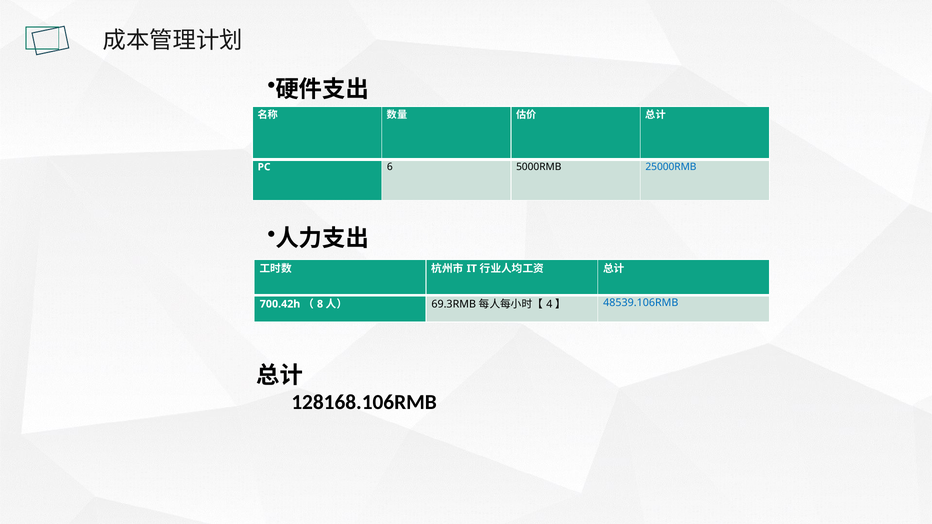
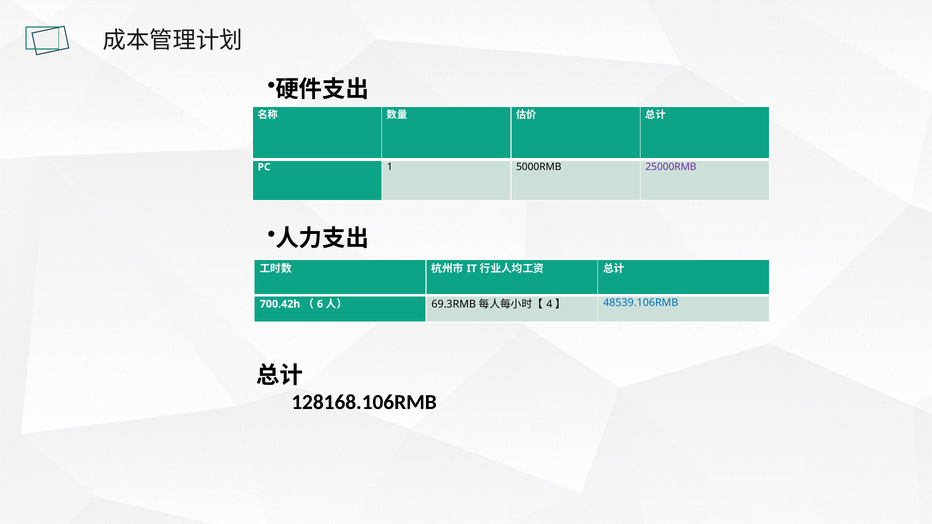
6: 6 -> 1 (390, 167)
25000RMB colour: blue -> purple (671, 167)
8: 8 -> 6 (320, 304)
